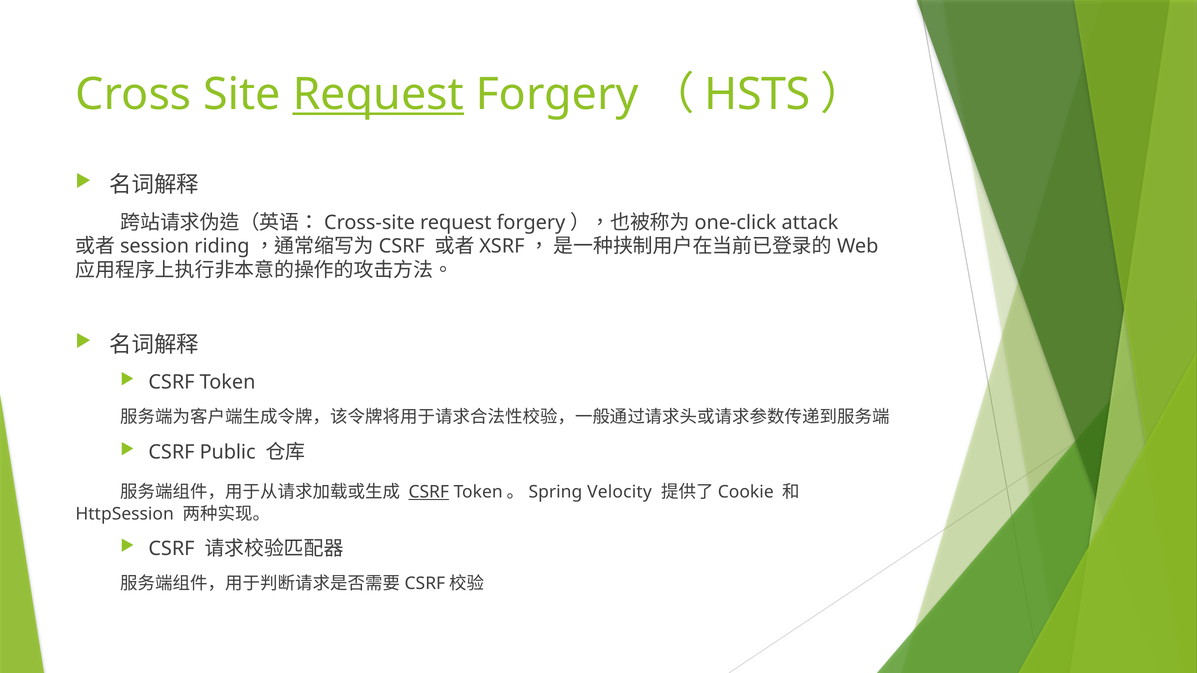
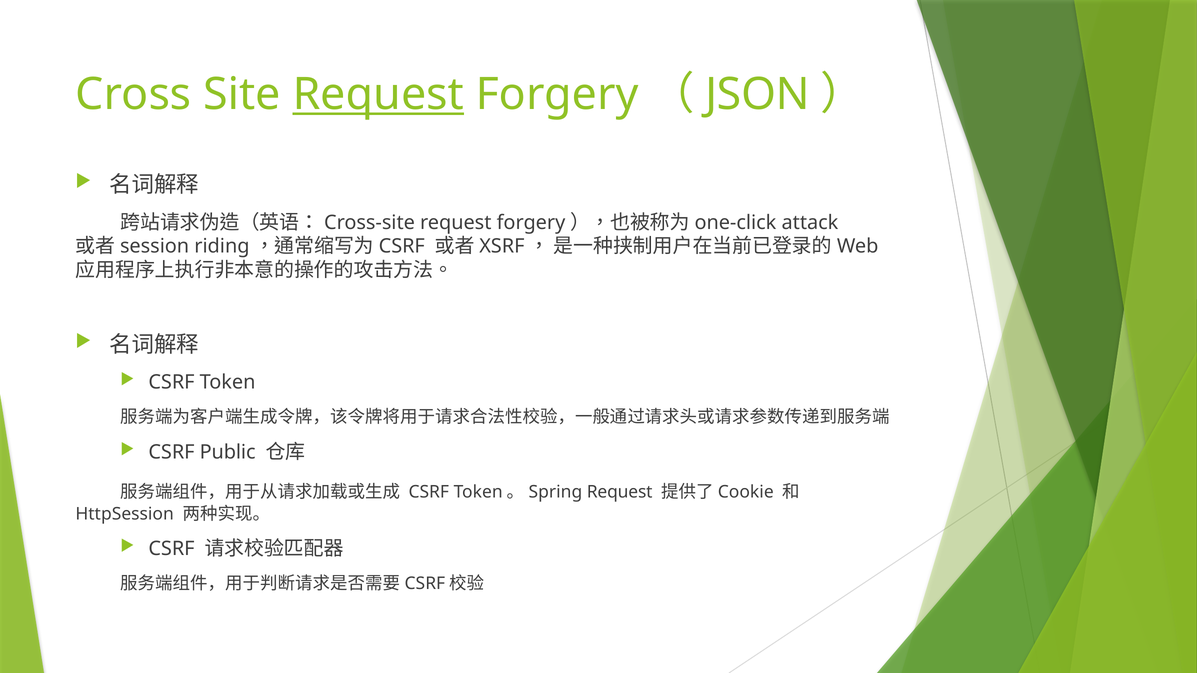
HSTS: HSTS -> JSON (757, 94)
CSRF underline: present -> none (429, 492)
Token。Spring Velocity: Velocity -> Request (620, 492)
